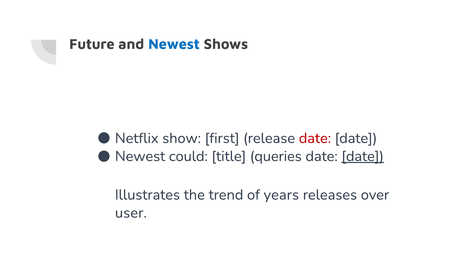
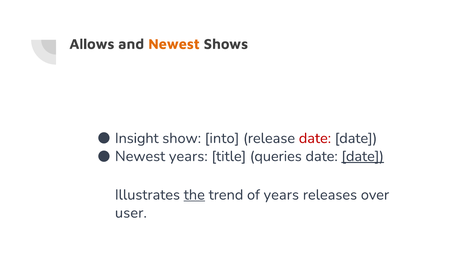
Future: Future -> Allows (92, 44)
Newest colour: blue -> orange (174, 44)
Netflix: Netflix -> Insight (137, 138)
first: first -> into (222, 138)
Newest could: could -> years (188, 156)
the underline: none -> present (194, 195)
